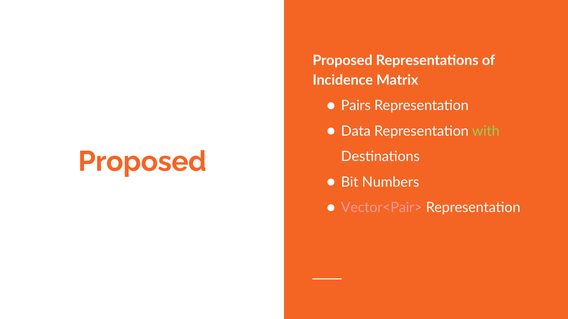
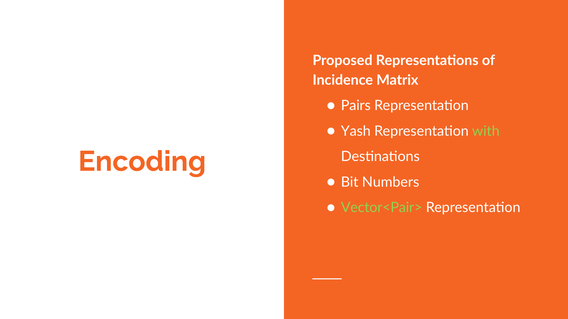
Data: Data -> Yash (356, 131)
Proposed: Proposed -> Encoding (142, 162)
Vector<Pair> colour: pink -> light green (382, 208)
